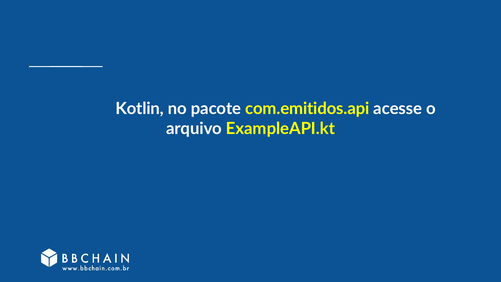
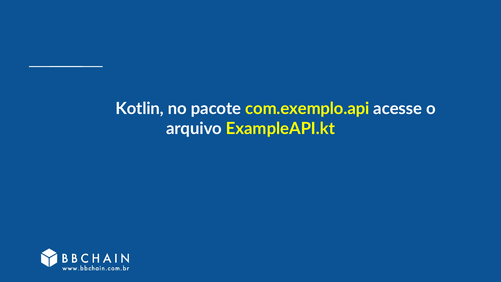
com.emitidos.api: com.emitidos.api -> com.exemplo.api (307, 109)
